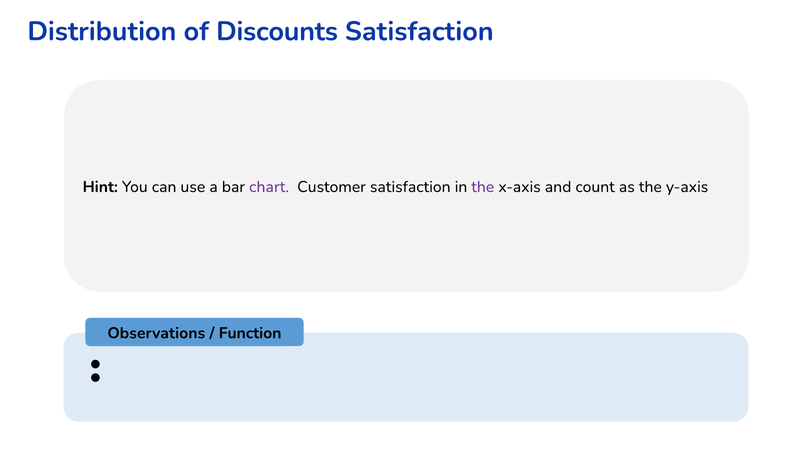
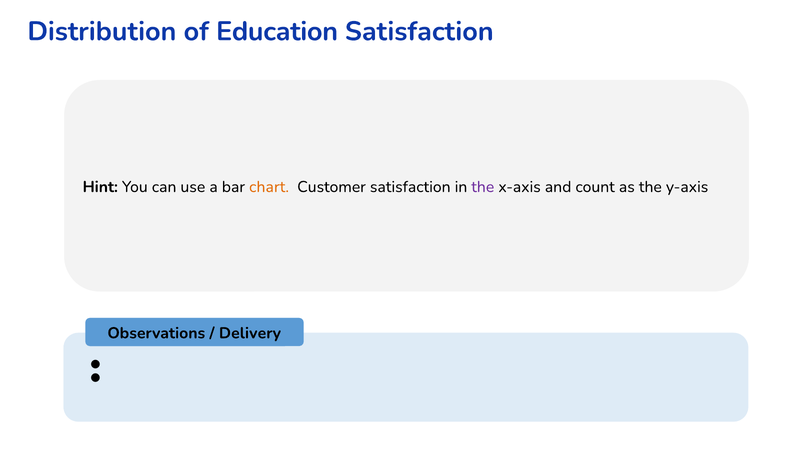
Discounts: Discounts -> Education (277, 31)
chart colour: purple -> orange (269, 187)
Function: Function -> Delivery (250, 334)
